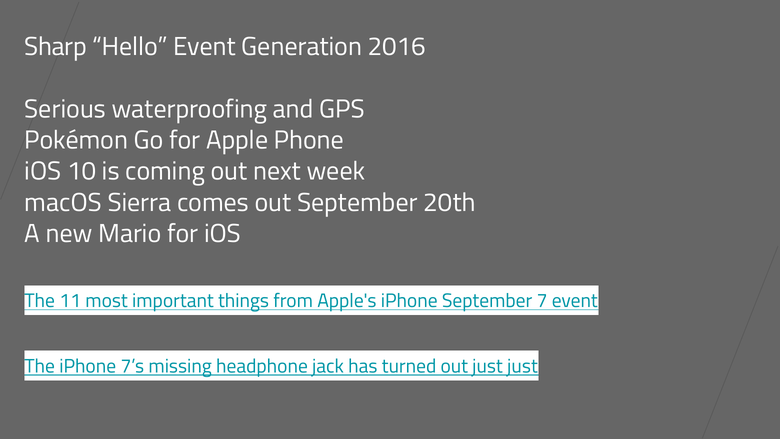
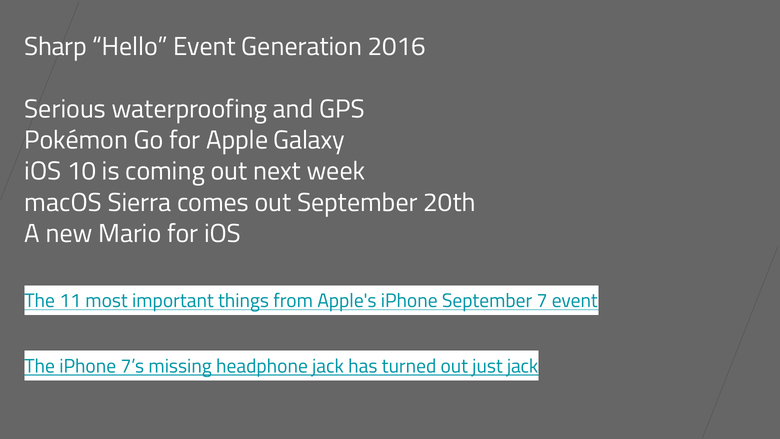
Phone: Phone -> Galaxy (309, 140)
just just: just -> jack (523, 366)
